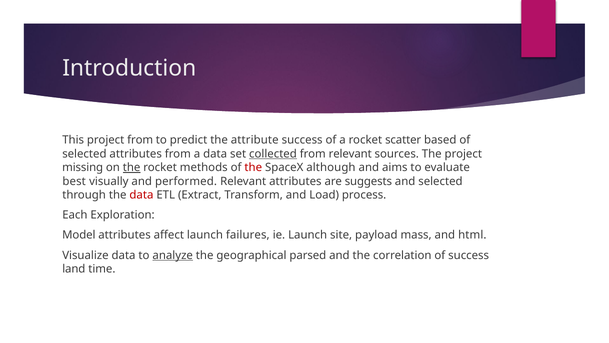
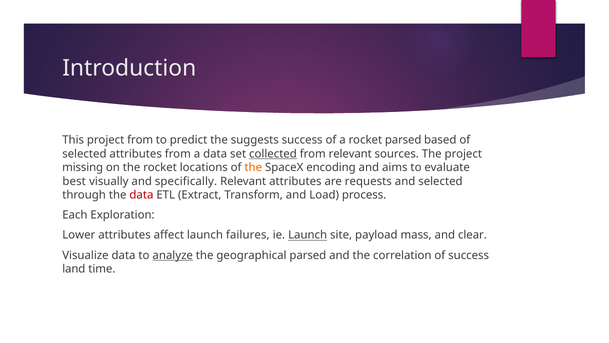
attribute: attribute -> suggests (255, 140)
rocket scatter: scatter -> parsed (403, 140)
the underline: present -> none (132, 167)
methods: methods -> locations (204, 167)
the colour: red -> orange (253, 167)
although: although -> encoding (331, 167)
performed: performed -> specifically (186, 181)
suggests: suggests -> requests (368, 181)
Model: Model -> Lower (79, 235)
Launch underline: none -> present (308, 235)
html: html -> clear (472, 235)
